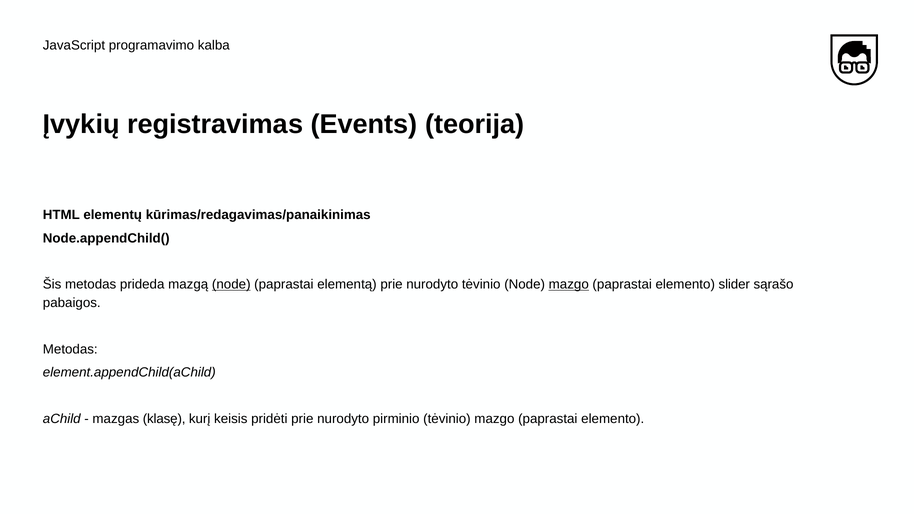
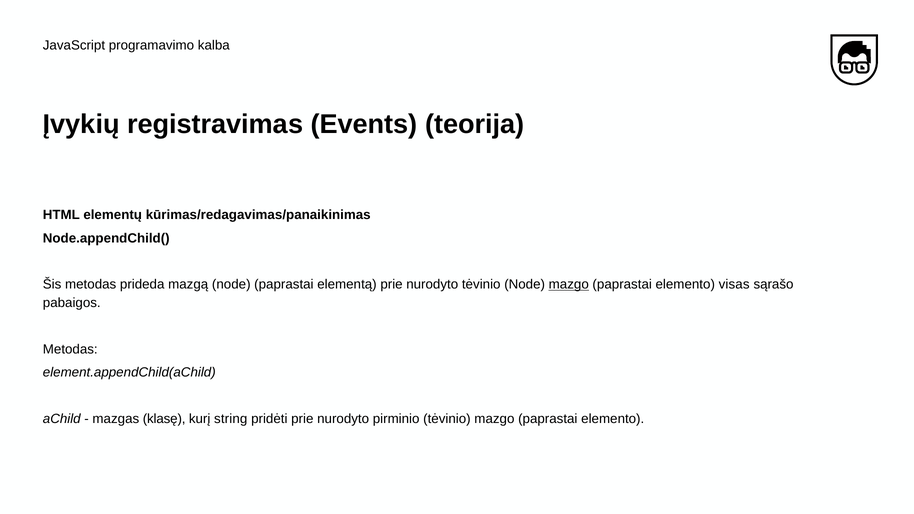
node underline: present -> none (231, 285)
slider: slider -> visas (734, 285)
keisis: keisis -> string (231, 419)
